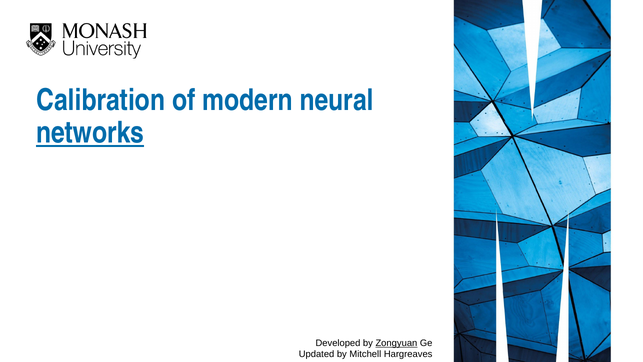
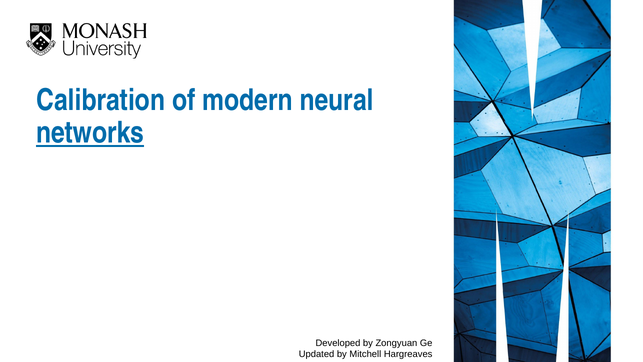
Zongyuan underline: present -> none (396, 343)
